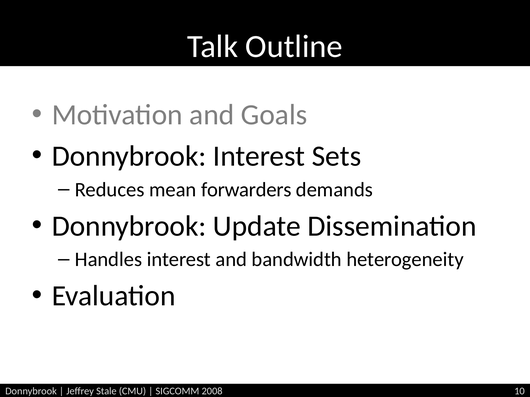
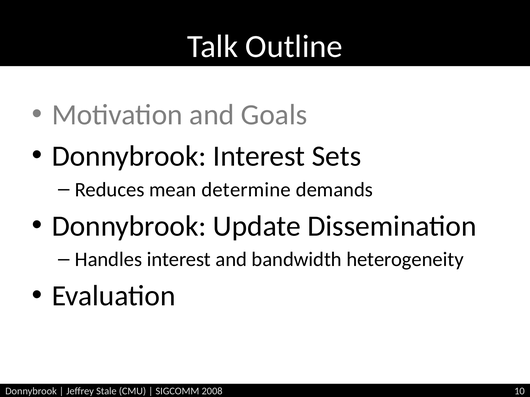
forwarders: forwarders -> determine (246, 190)
